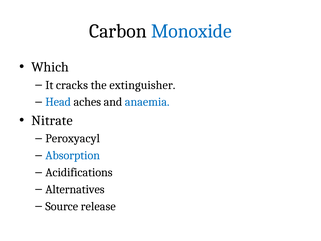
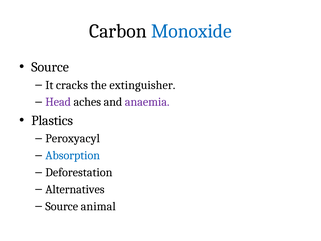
Which: Which -> Source (50, 67)
Head colour: blue -> purple (58, 102)
anaemia colour: blue -> purple (147, 102)
Nitrate: Nitrate -> Plastics (52, 120)
Acidifications: Acidifications -> Deforestation (79, 172)
release: release -> animal (98, 206)
